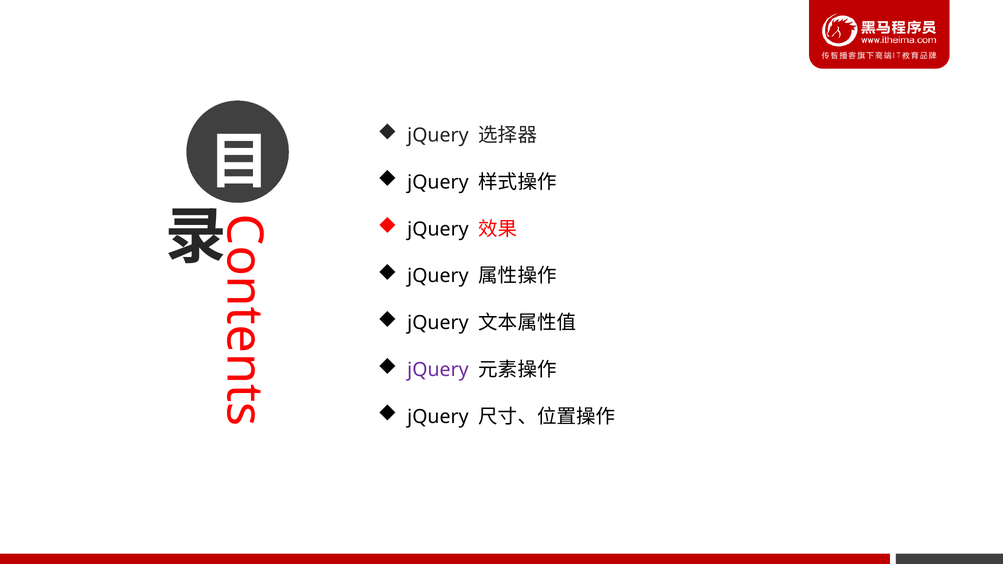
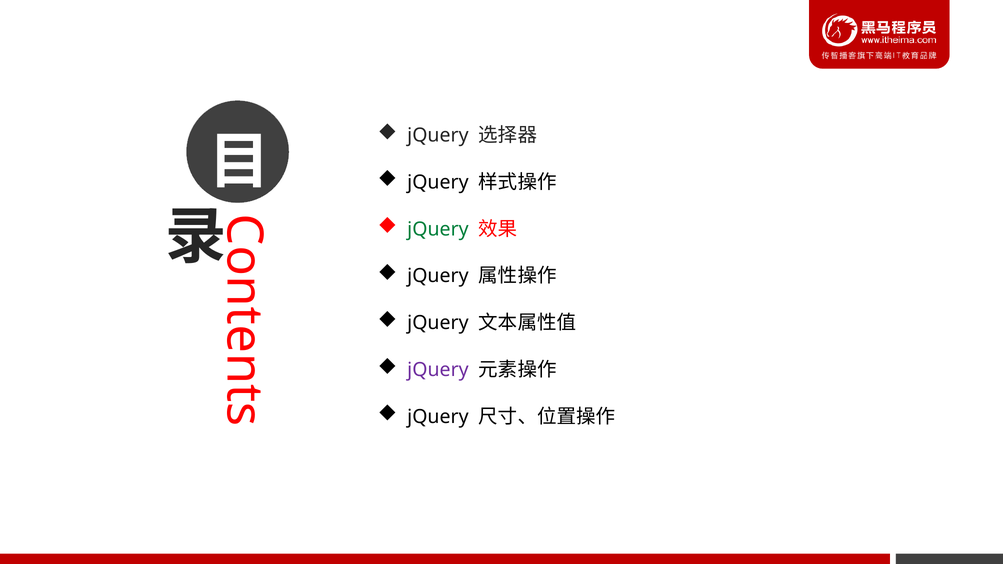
jQuery colour: black -> green (438, 229)
